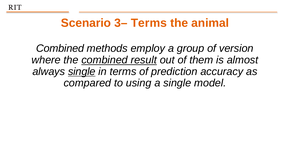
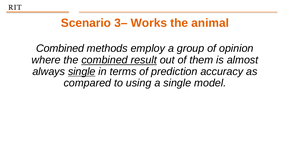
3– Terms: Terms -> Works (149, 23)
version: version -> opinion (236, 49)
